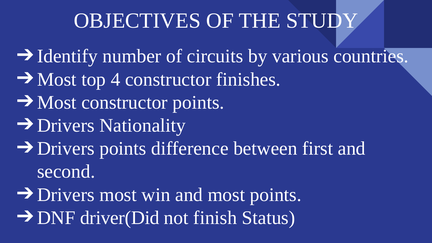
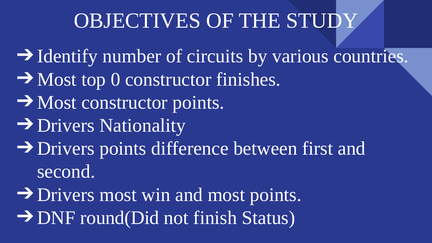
4: 4 -> 0 (115, 79)
driver(Did: driver(Did -> round(Did (120, 218)
